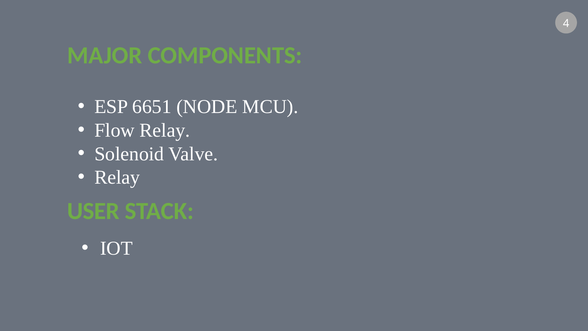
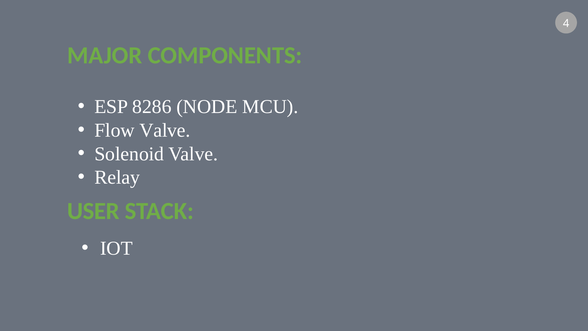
6651: 6651 -> 8286 (152, 107)
Flow Relay: Relay -> Valve (165, 130)
